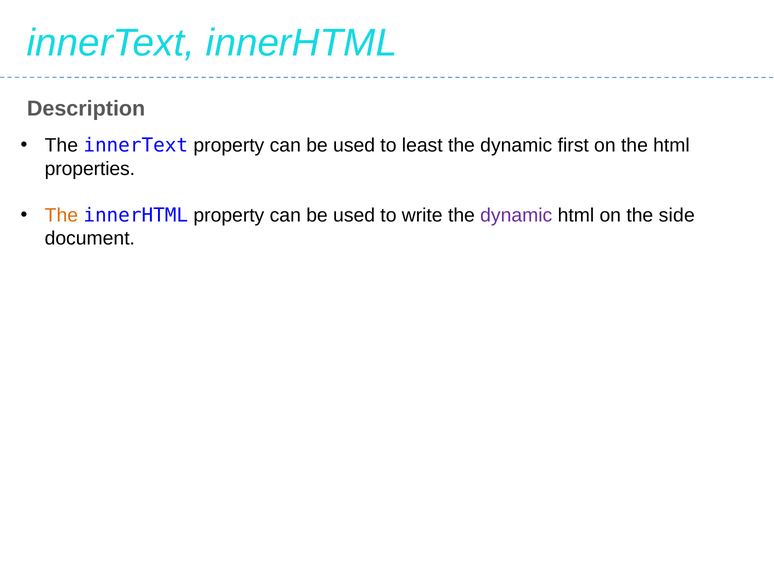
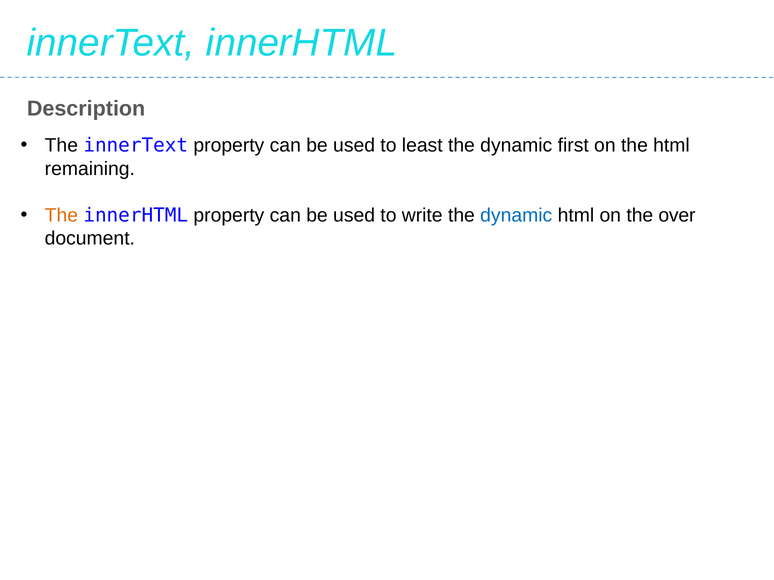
properties: properties -> remaining (90, 169)
dynamic colour: purple -> blue (516, 215)
side: side -> over (677, 215)
